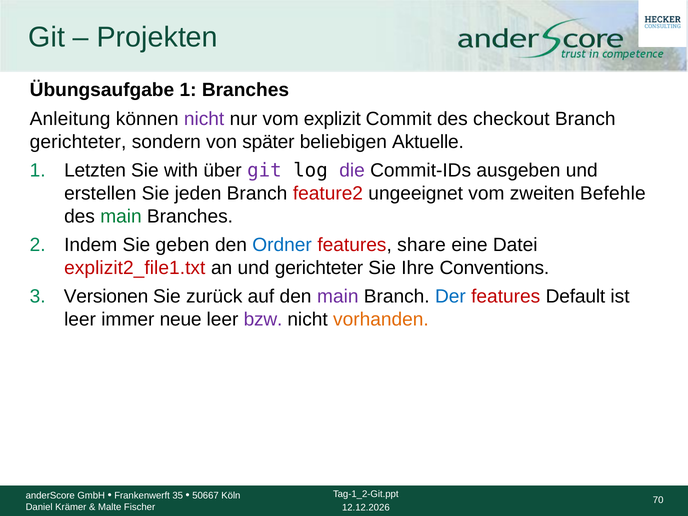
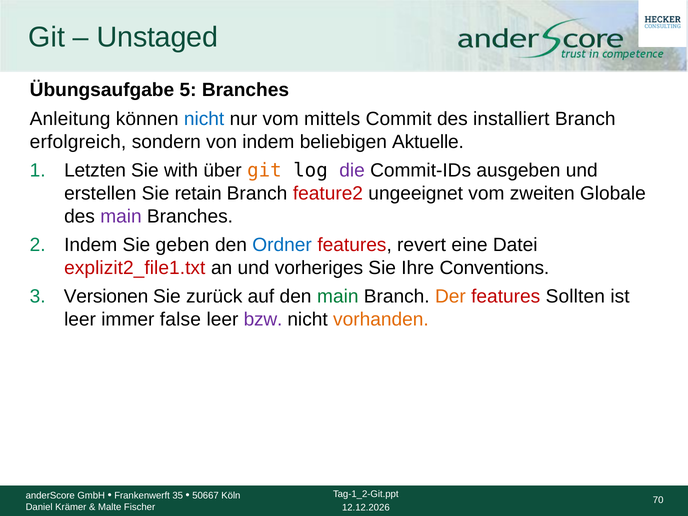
Projekten: Projekten -> Unstaged (157, 37)
Übungsaufgabe 1: 1 -> 5 (188, 90)
nicht colour: purple -> blue (204, 119)
explizit: explizit -> mittels (332, 119)
checkout: checkout -> installiert (511, 119)
gerichteter: gerichteter -> erfolgreich (78, 142)
von später: später -> indem (268, 142)
git colour: purple -> orange (264, 170)
jeden: jeden -> retain (198, 193)
Befehle: Befehle -> Globale (613, 193)
main colour: green -> purple (121, 216)
share: share -> revert (422, 245)
und gerichteter: gerichteter -> vorheriges (319, 268)
main colour: purple -> green (338, 297)
Der colour: blue -> orange (450, 297)
Default: Default -> Sollten (575, 297)
neue: neue -> false (180, 320)
